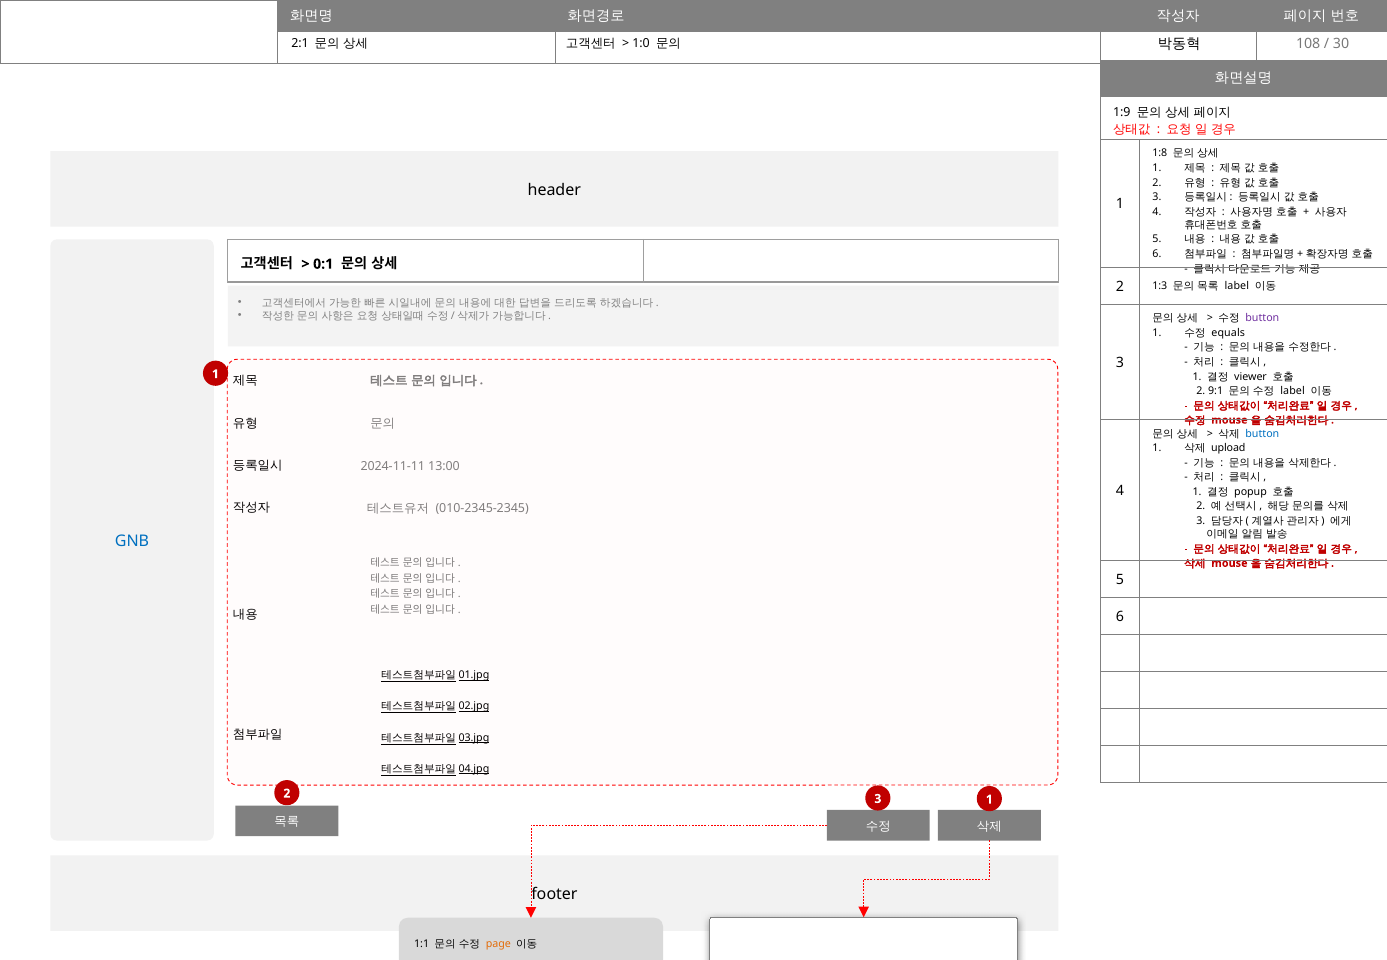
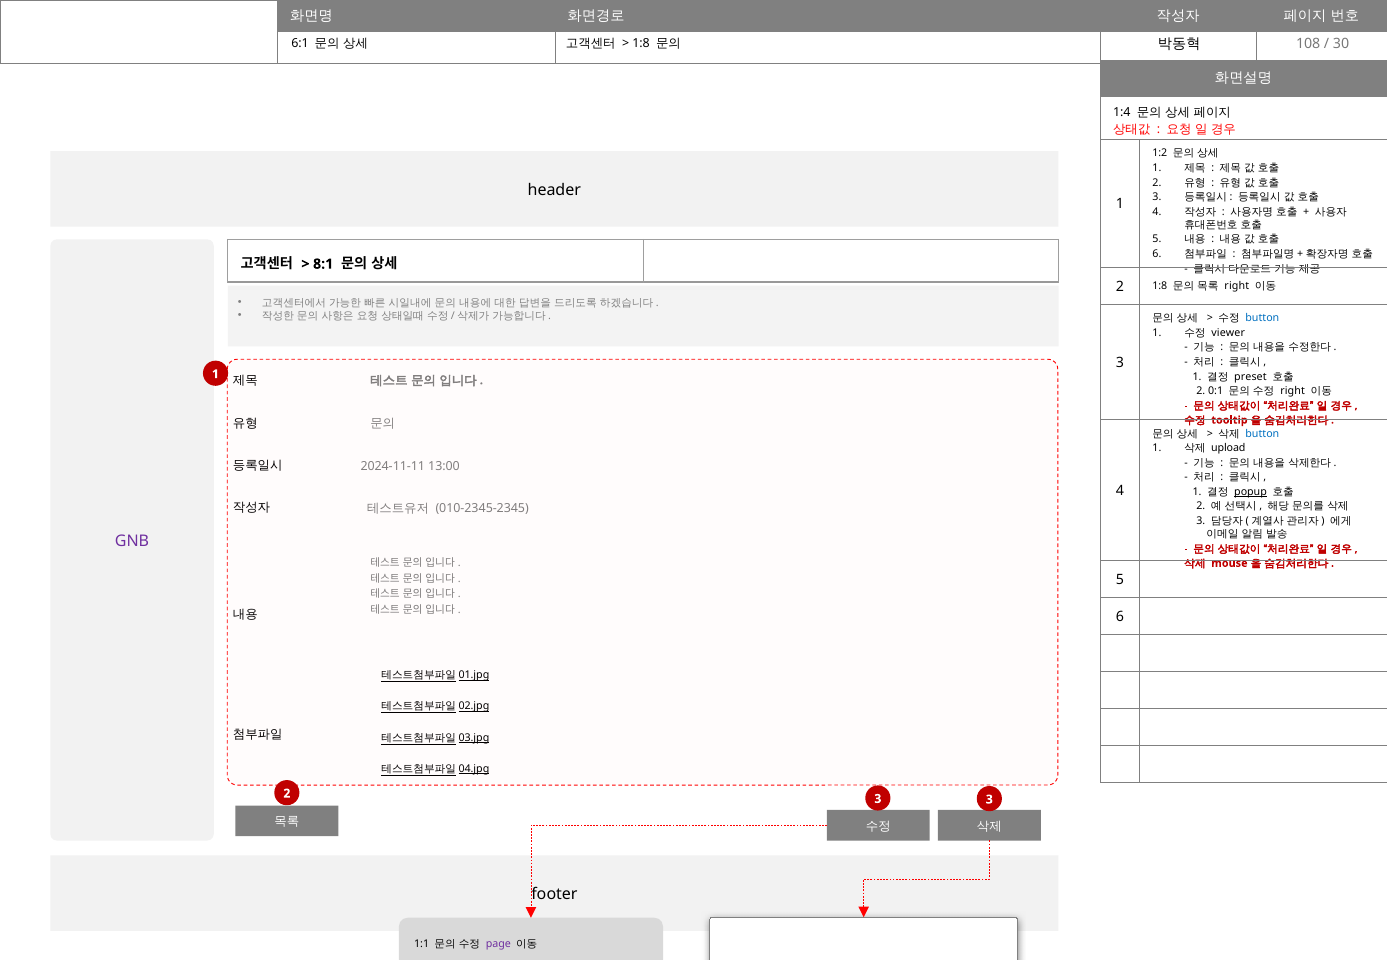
2:1: 2:1 -> 6:1 (300, 43)
1:0: 1:0 -> 1:8 (641, 43)
1:9: 1:9 -> 1:4 (1122, 112)
1:8: 1:8 -> 1:2 (1160, 153)
0:1: 0:1 -> 8:1 (323, 264)
2 1:3: 1:3 -> 1:8 (1160, 286)
label: label -> right (1237, 286)
button colour: purple -> blue (1262, 319)
equals: equals -> viewer (1228, 333)
viewer: viewer -> preset (1250, 377)
9:1: 9:1 -> 0:1 (1216, 391)
label: label -> right (1293, 391)
mouse: mouse -> tooltip (1229, 420)
popup underline: none -> present (1251, 492)
GNB colour: blue -> purple (132, 541)
3 1: 1 -> 3 (989, 800)
page colour: orange -> purple (498, 944)
